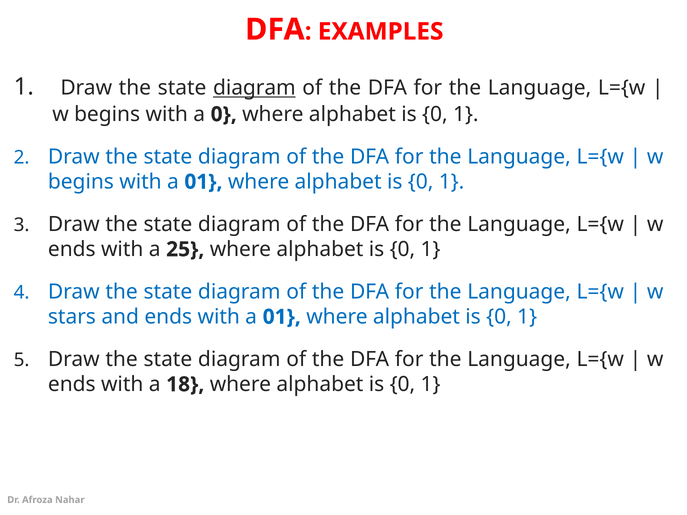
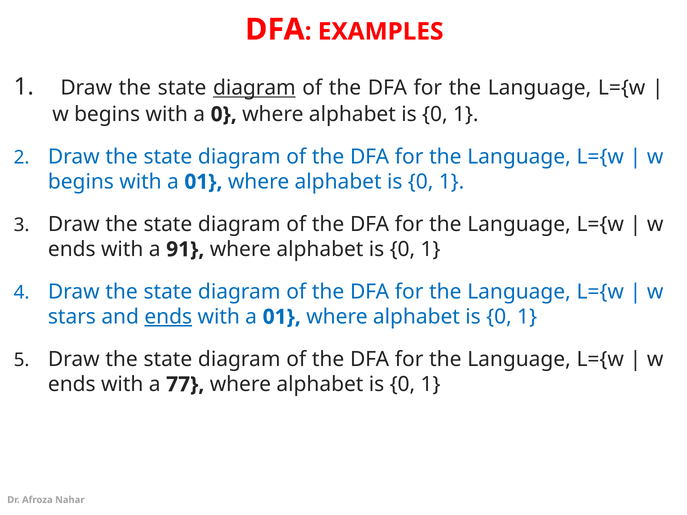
25: 25 -> 91 (185, 249)
ends underline: none -> present (168, 317)
18: 18 -> 77 (185, 385)
